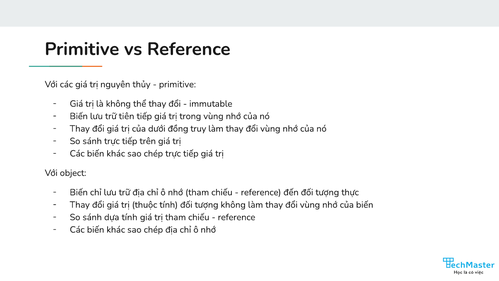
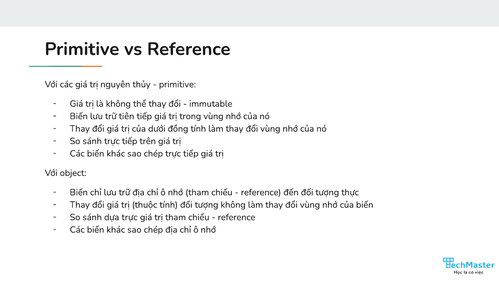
đồng truy: truy -> tính (198, 128)
dựa tính: tính -> trực (130, 217)
